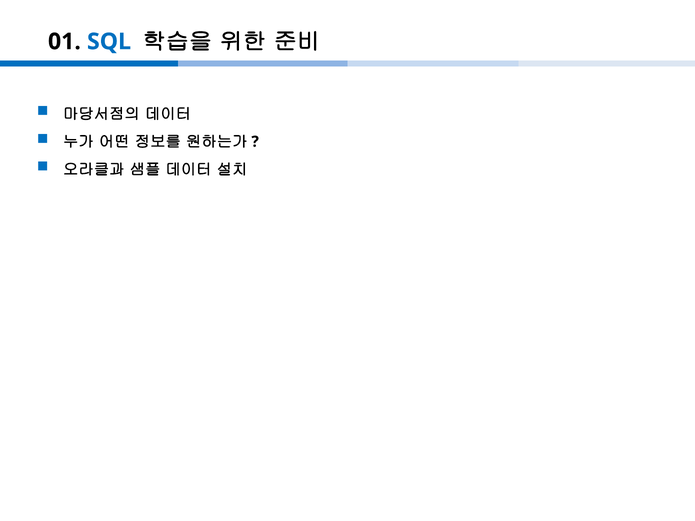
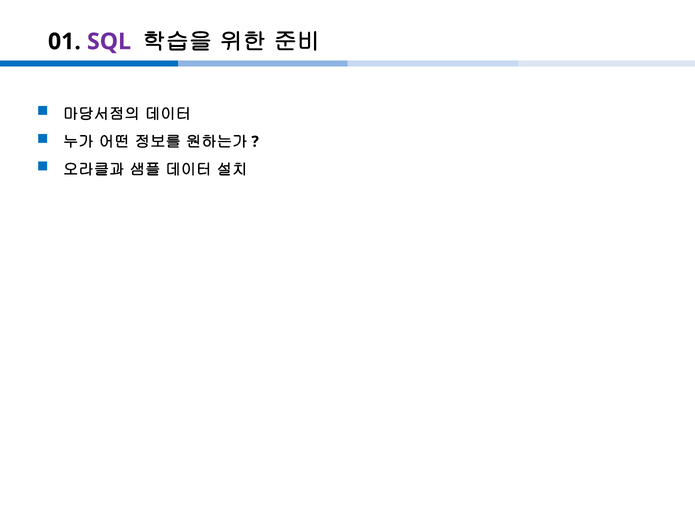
SQL colour: blue -> purple (109, 42)
